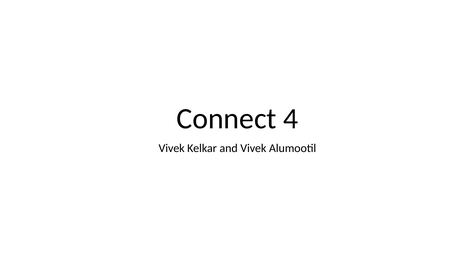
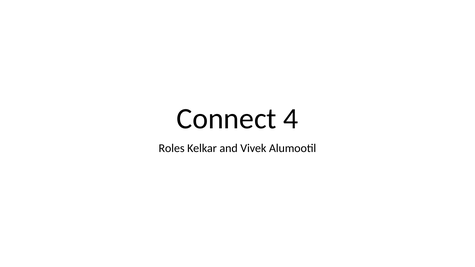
Vivek: Vivek -> Roles (172, 148)
